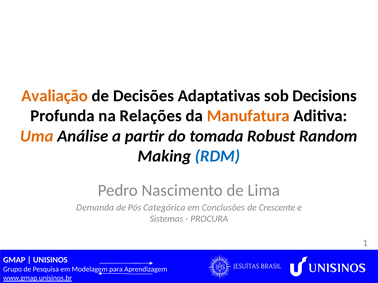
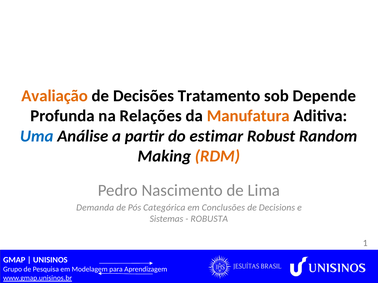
Adaptativas: Adaptativas -> Tratamento (219, 96)
Decisions: Decisions -> Depende (324, 96)
Uma colour: orange -> blue (37, 136)
tomada: tomada -> estimar (216, 136)
RDM colour: blue -> orange (218, 156)
Crescente: Crescente -> Decisions (277, 208)
PROCURA: PROCURA -> ROBUSTA (209, 219)
